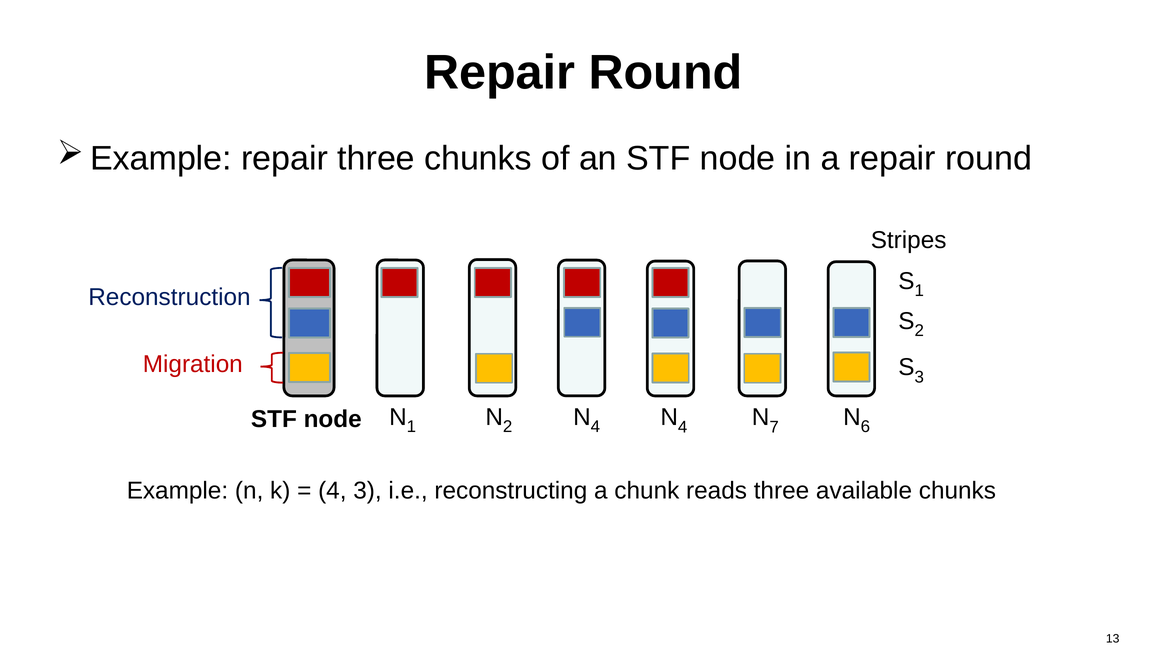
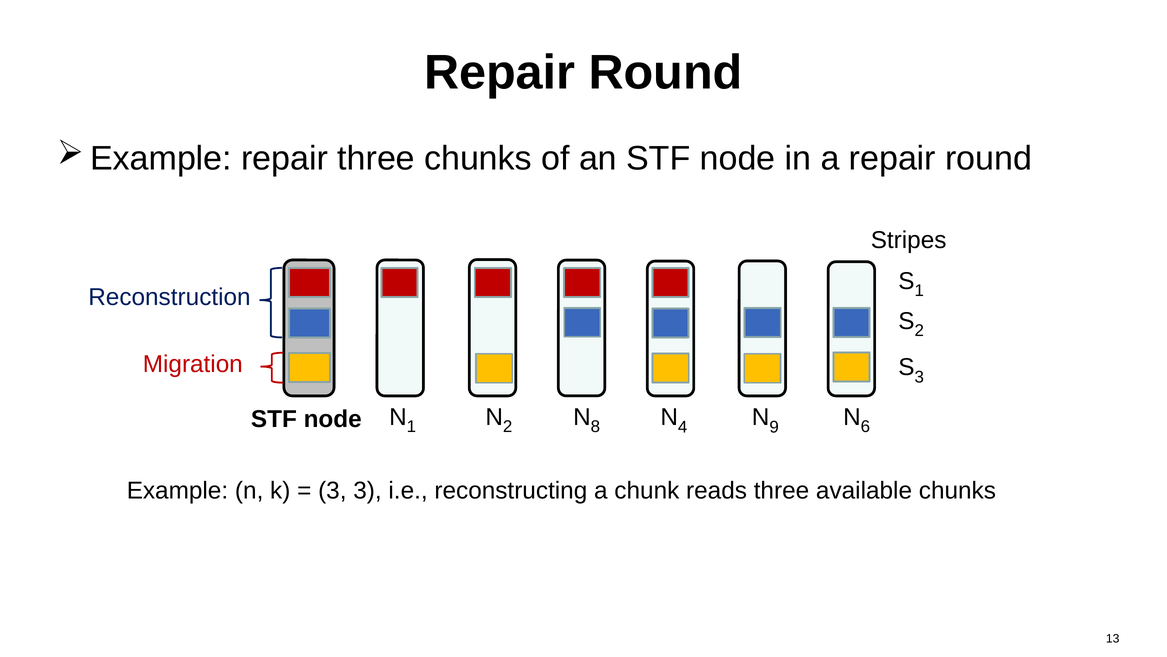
4: 4 -> 8 (595, 427)
7: 7 -> 9 (774, 427)
4: 4 -> 3 (332, 491)
